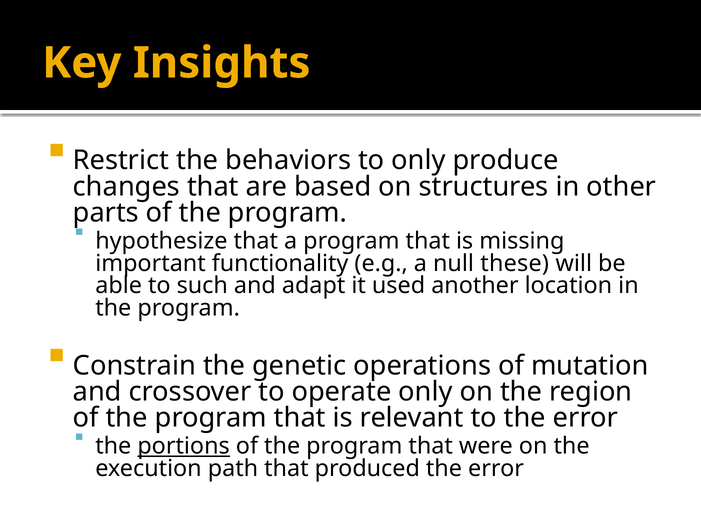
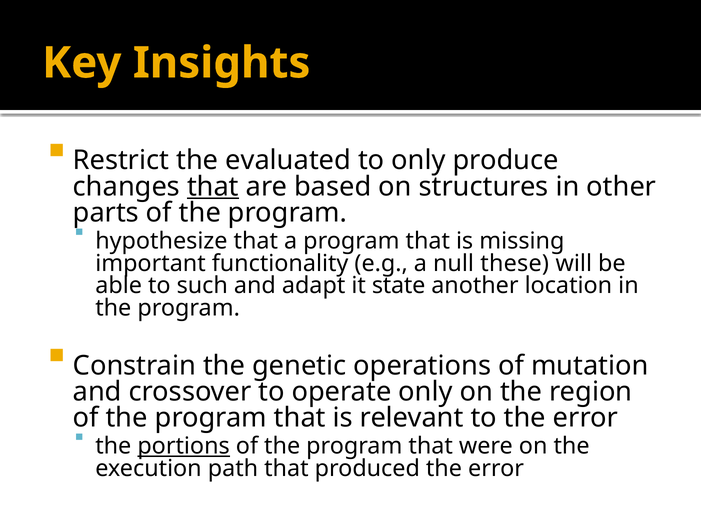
behaviors: behaviors -> evaluated (288, 160)
that underline: none -> present (213, 186)
used: used -> state (399, 286)
